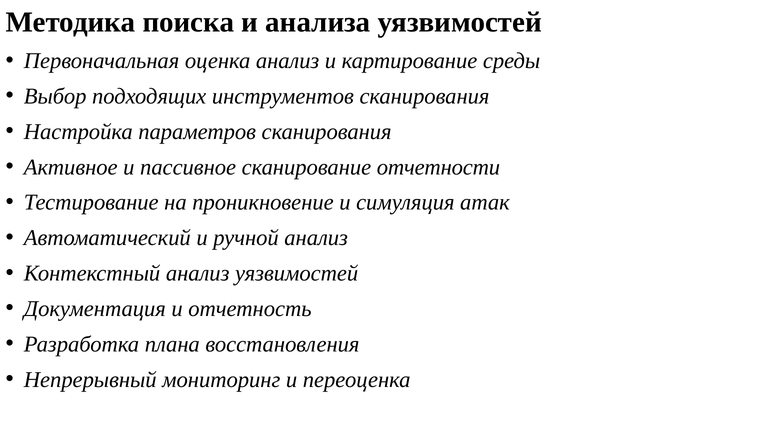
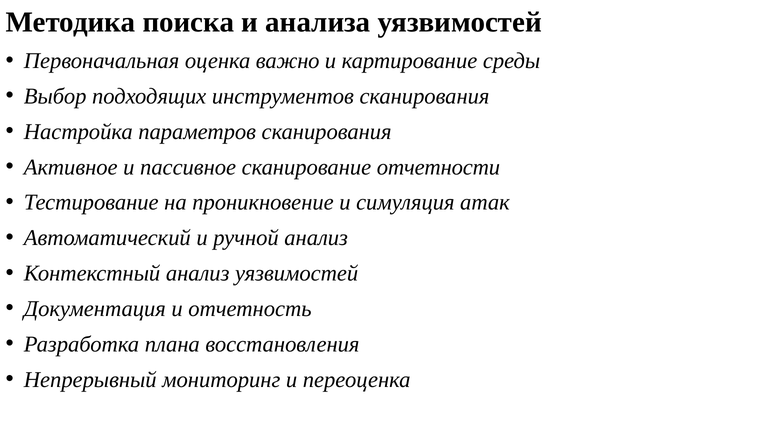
оценка анализ: анализ -> важно (288, 61)
